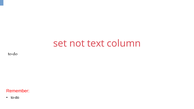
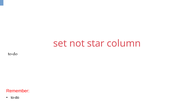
text: text -> star (96, 43)
